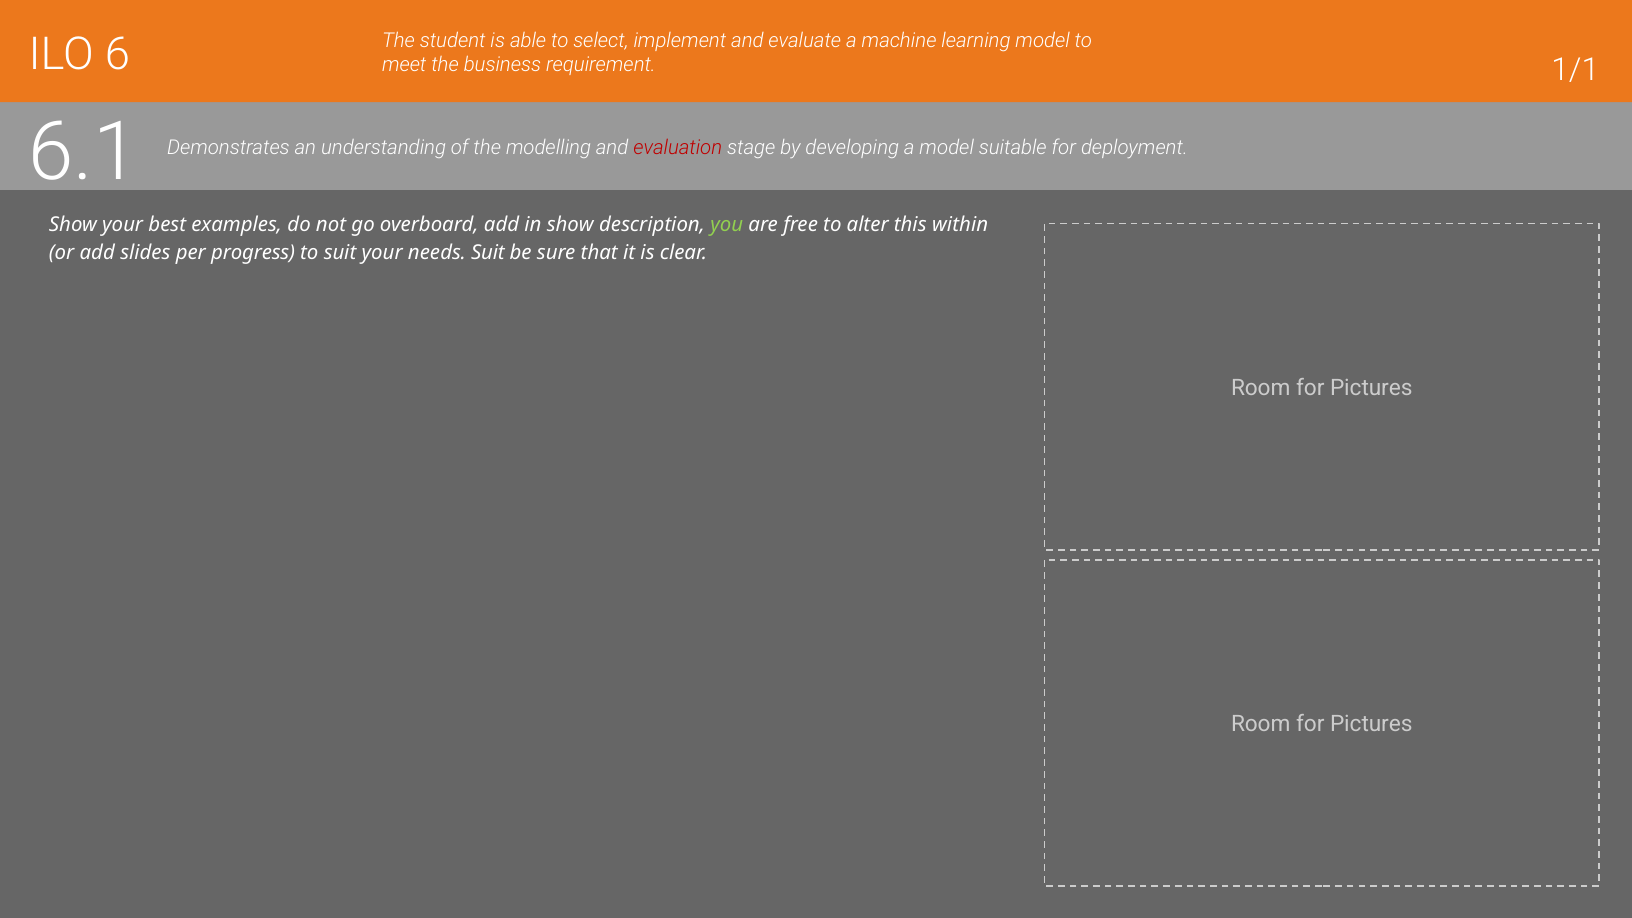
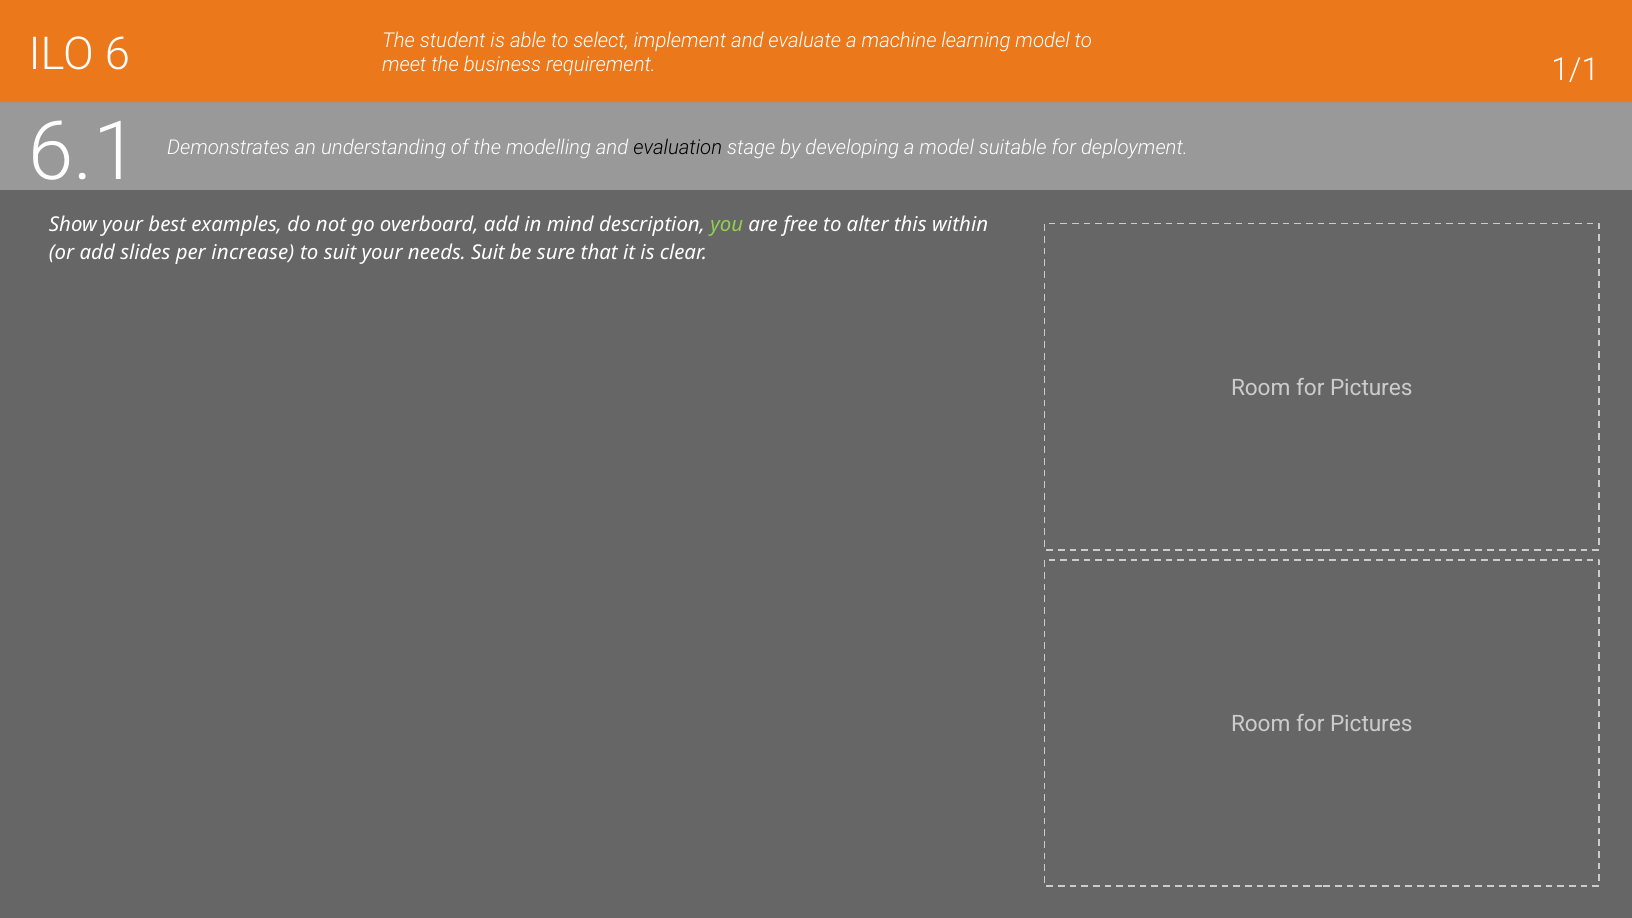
evaluation colour: red -> black (678, 148)
in show: show -> mind (570, 225)
progress: progress -> increase (253, 253)
